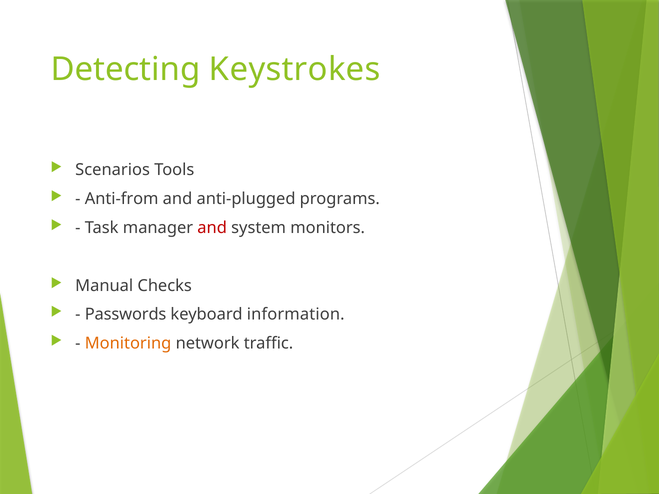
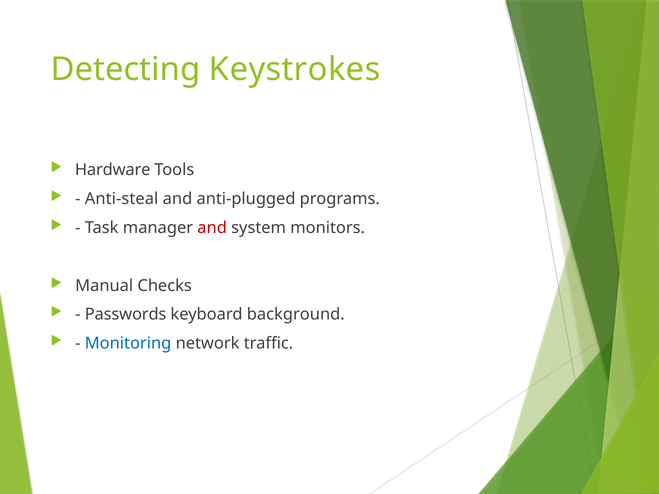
Scenarios: Scenarios -> Hardware (113, 170)
Anti-from: Anti-from -> Anti-steal (122, 199)
information: information -> background (296, 315)
Monitoring colour: orange -> blue (128, 344)
